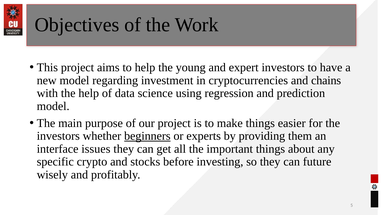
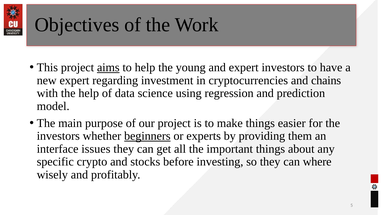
aims underline: none -> present (108, 67)
new model: model -> expert (74, 80)
future: future -> where (317, 162)
